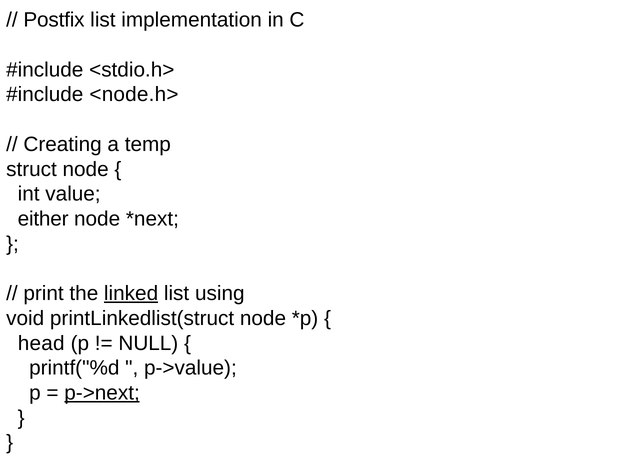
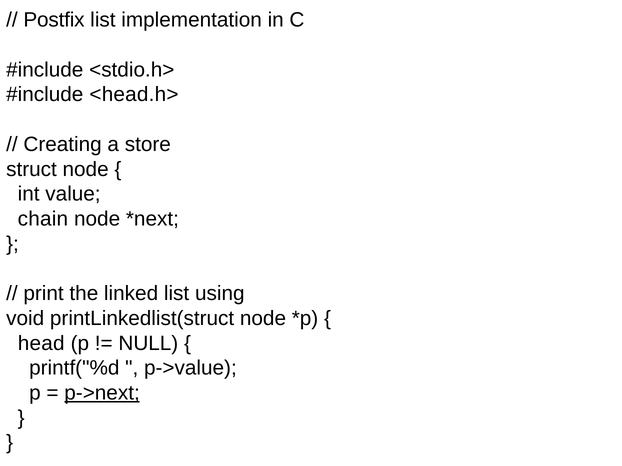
<node.h>: <node.h> -> <head.h> (134, 95)
temp: temp -> store (148, 144)
either: either -> chain (43, 219)
linked underline: present -> none (131, 294)
